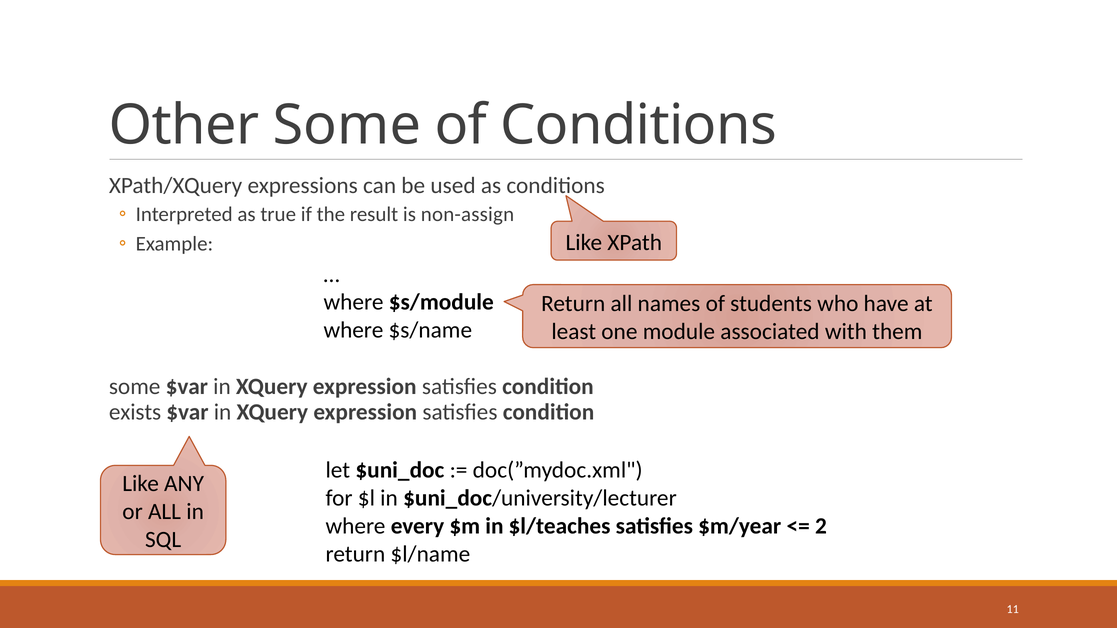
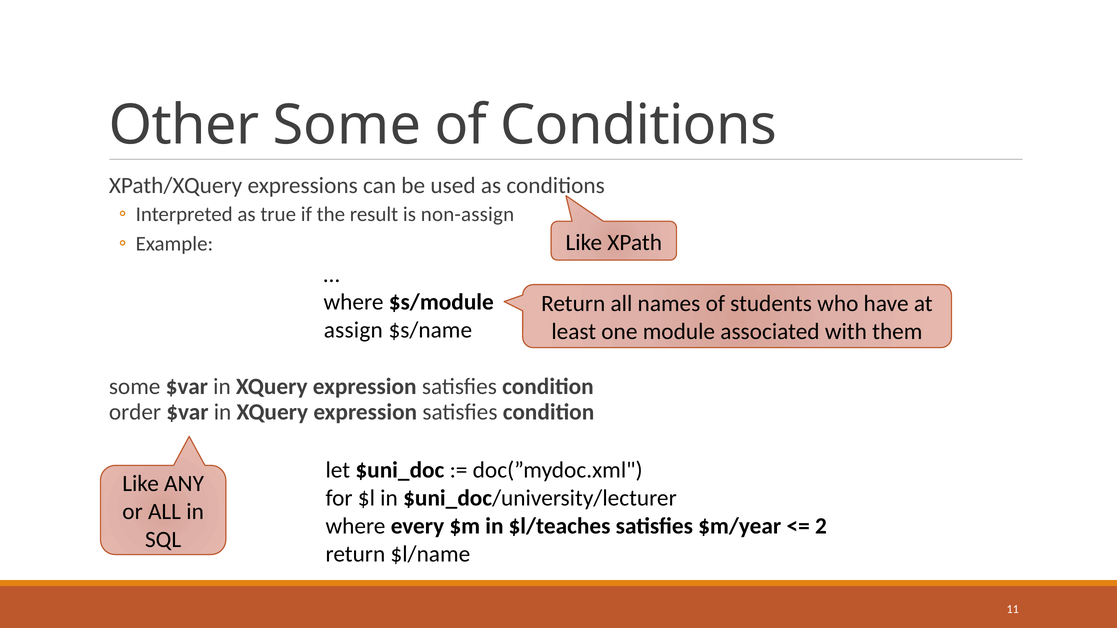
where: where -> assign (353, 330)
exists: exists -> order (135, 412)
